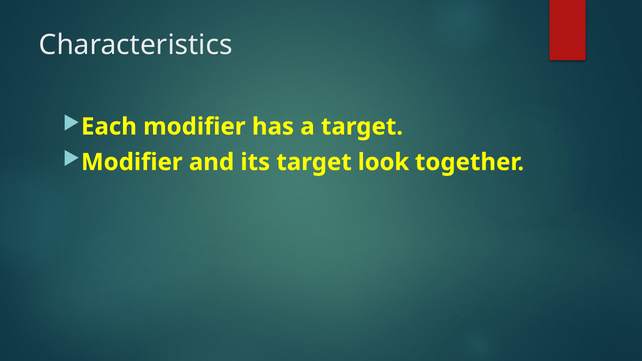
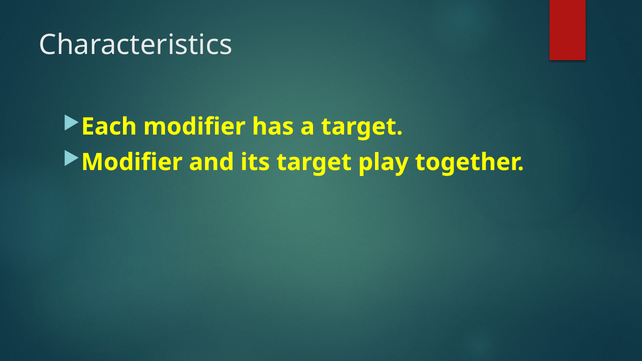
look: look -> play (383, 162)
